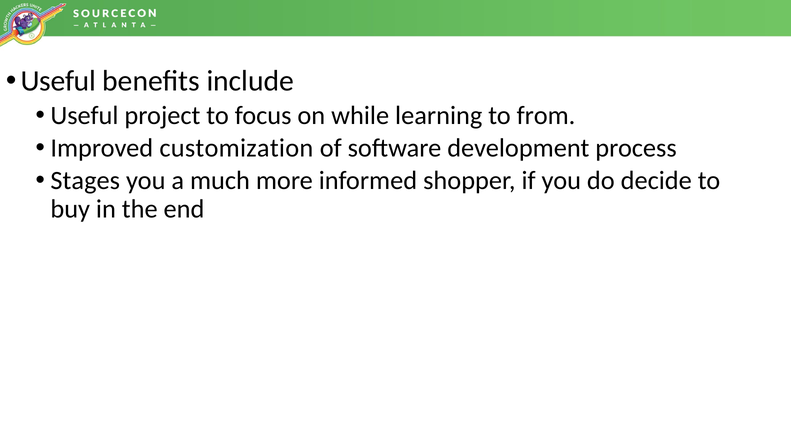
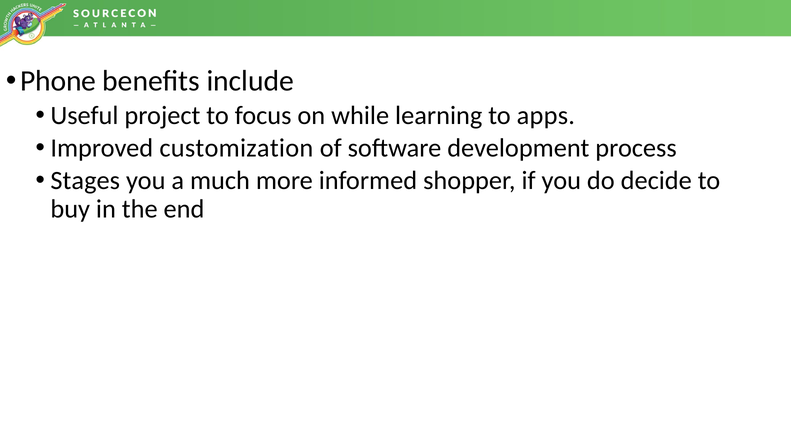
Useful: Useful -> Phone (58, 81)
from: from -> apps (546, 115)
